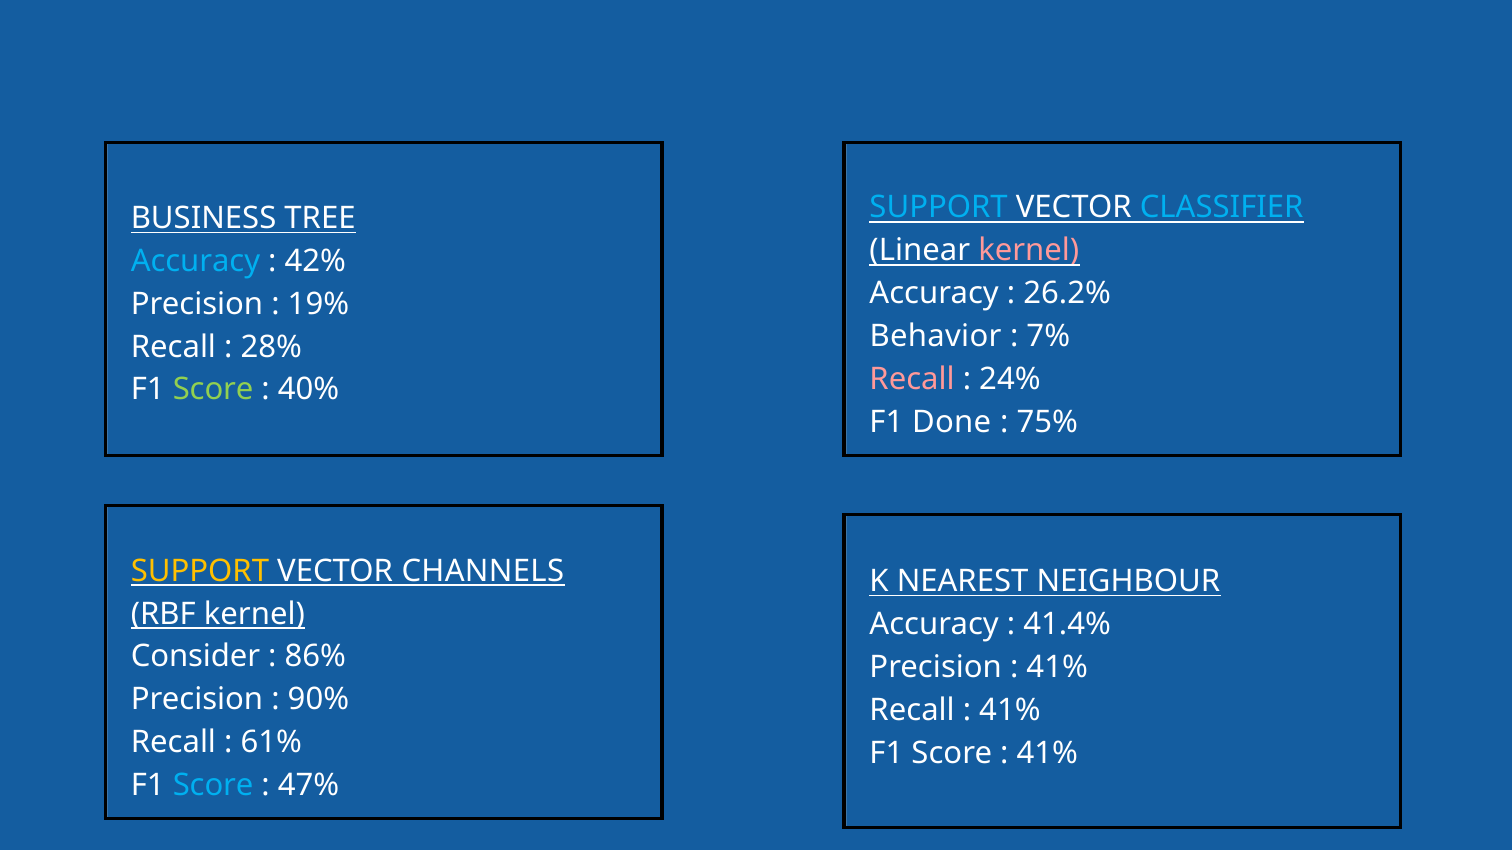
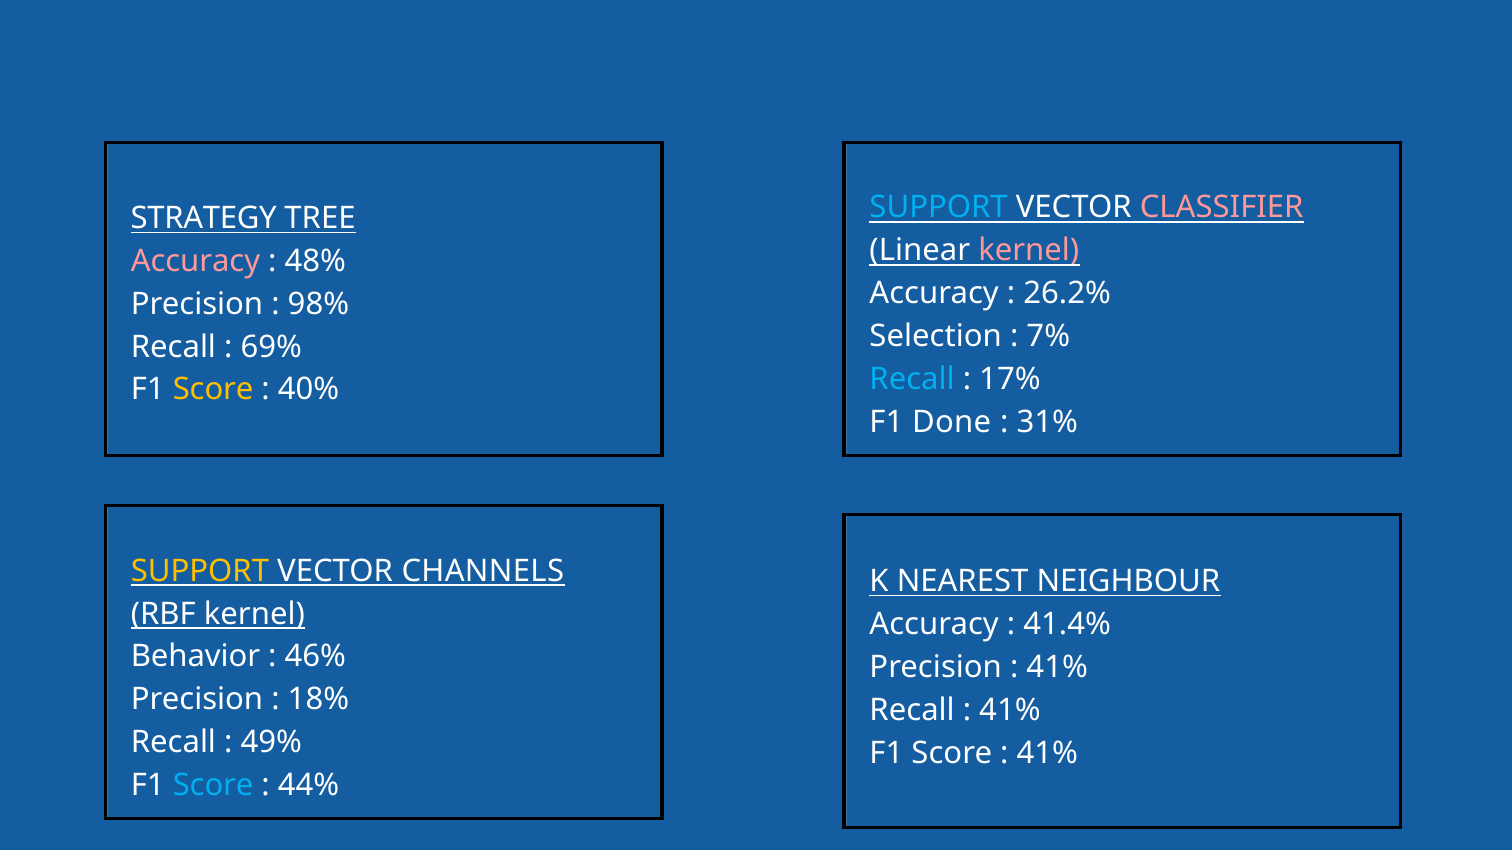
CLASSIFIER colour: light blue -> pink (1222, 208)
BUSINESS: BUSINESS -> STRATEGY (204, 218)
Accuracy colour: light blue -> pink (195, 261)
42%: 42% -> 48% (315, 261)
19%: 19% -> 98% (318, 304)
Behavior: Behavior -> Selection (936, 337)
28%: 28% -> 69% (271, 347)
Recall colour: pink -> light blue (912, 379)
24%: 24% -> 17% (1010, 379)
Score colour: light green -> yellow (213, 390)
75%: 75% -> 31% (1047, 422)
Consider: Consider -> Behavior (195, 657)
86%: 86% -> 46% (315, 657)
90%: 90% -> 18% (318, 700)
61%: 61% -> 49% (271, 743)
47%: 47% -> 44% (309, 786)
